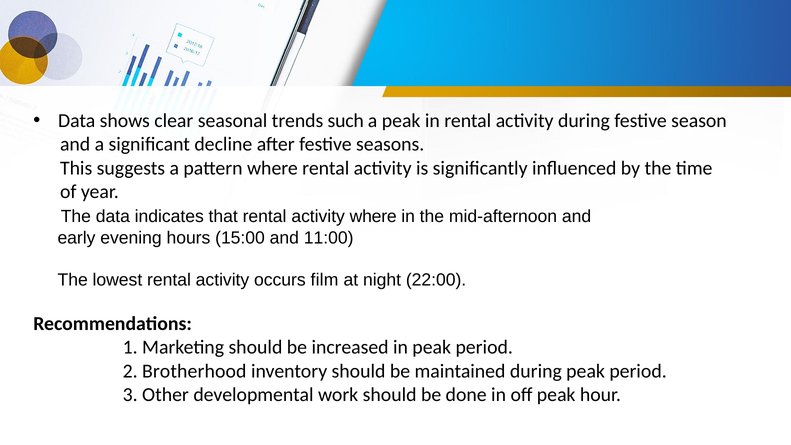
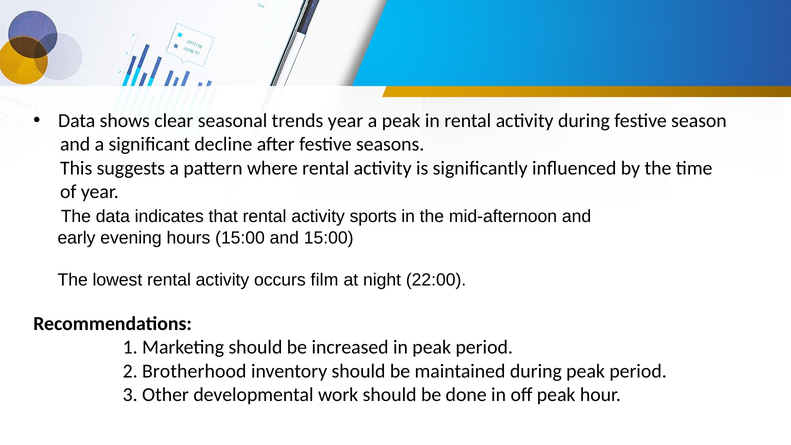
trends such: such -> year (346, 121)
activity where: where -> sports (373, 216)
and 11:00: 11:00 -> 15:00 (329, 238)
